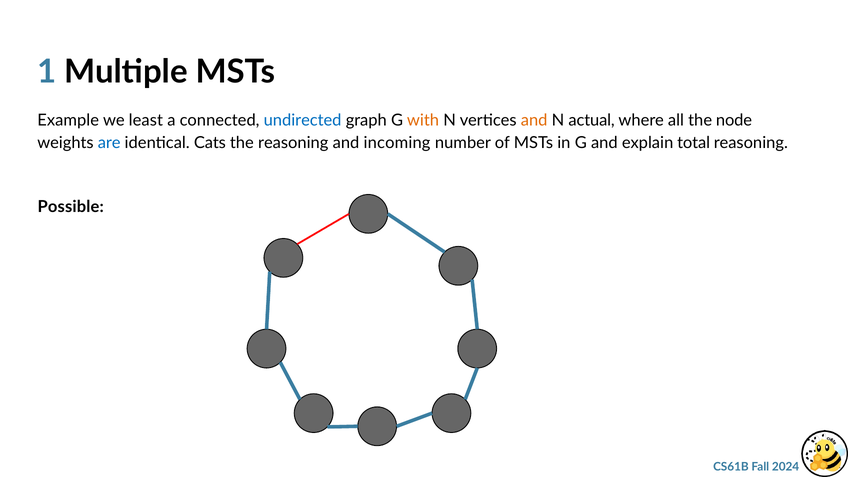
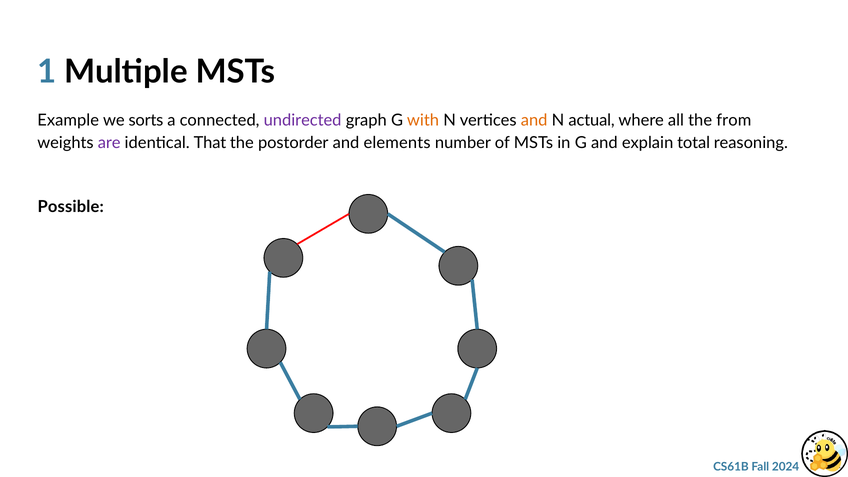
least: least -> sorts (146, 120)
undirected colour: blue -> purple (303, 120)
node: node -> from (734, 120)
are colour: blue -> purple (109, 143)
Cats: Cats -> That (210, 143)
the reasoning: reasoning -> postorder (293, 143)
incoming: incoming -> elements (397, 143)
